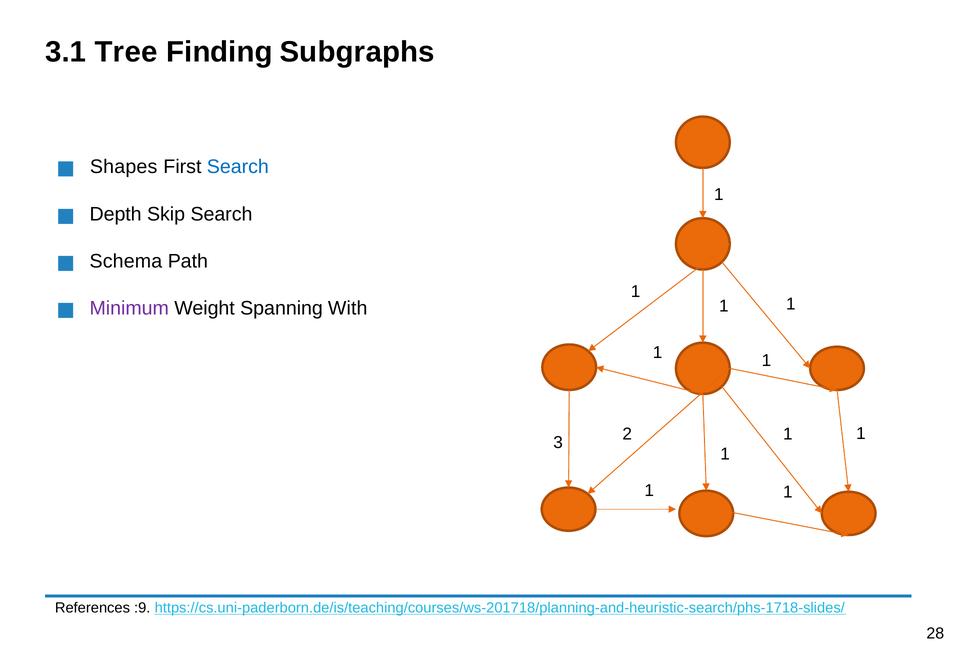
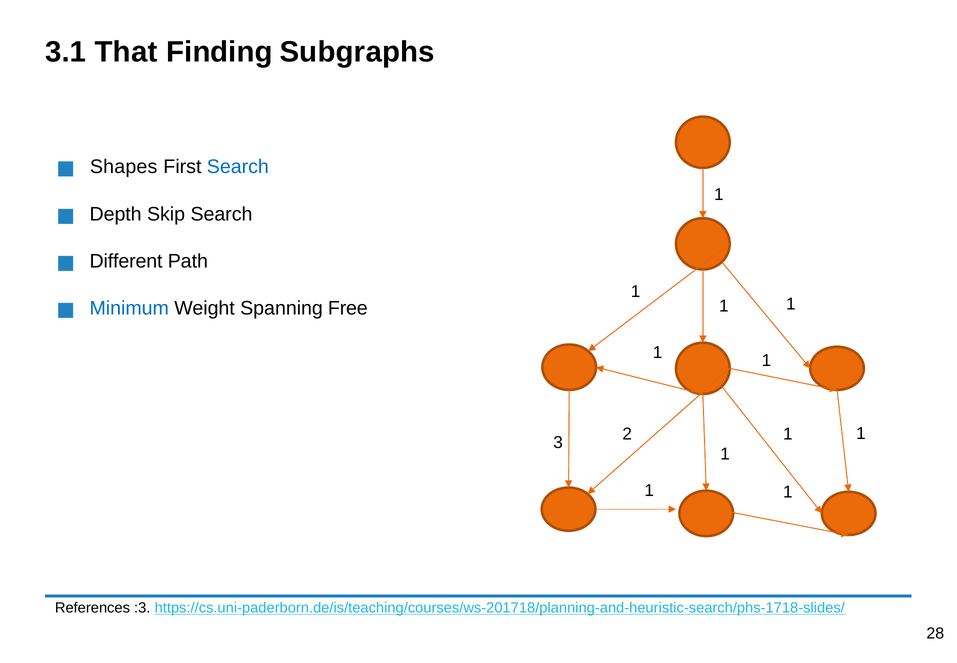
Tree: Tree -> That (126, 52)
Schema: Schema -> Different (126, 261)
Minimum colour: purple -> blue (129, 308)
With: With -> Free (348, 308)
:9: :9 -> :3 (142, 607)
